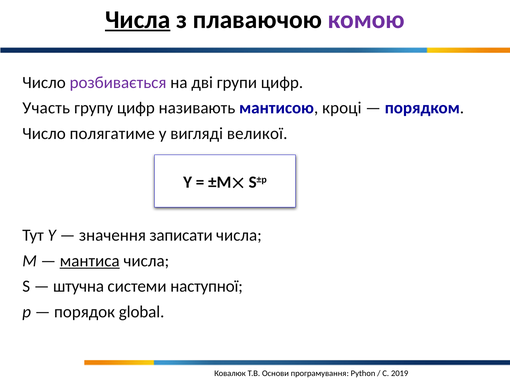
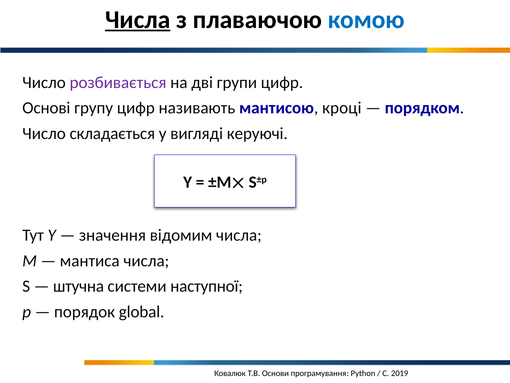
комою colour: purple -> blue (366, 20)
Участь: Участь -> Основі (46, 108)
полягатиме: полягатиме -> складається (112, 133)
великої: великої -> керуючі (257, 133)
записати: записати -> відомим (181, 235)
мантиса underline: present -> none (90, 260)
